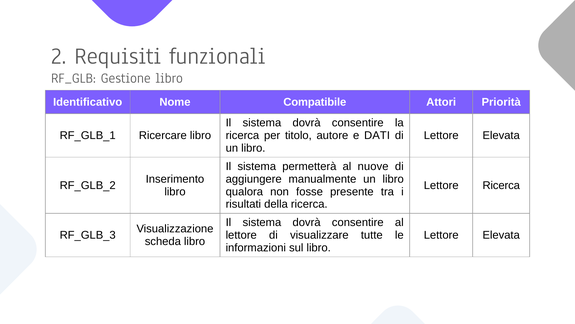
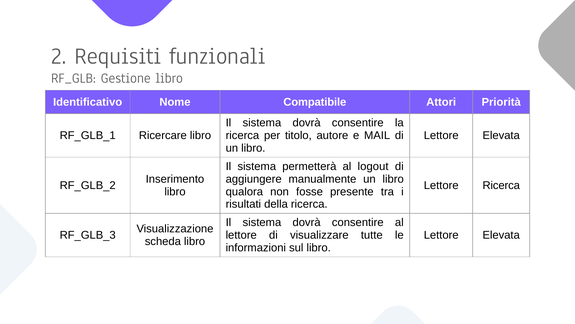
DATI: DATI -> MAIL (377, 135)
nuove: nuove -> logout (373, 166)
